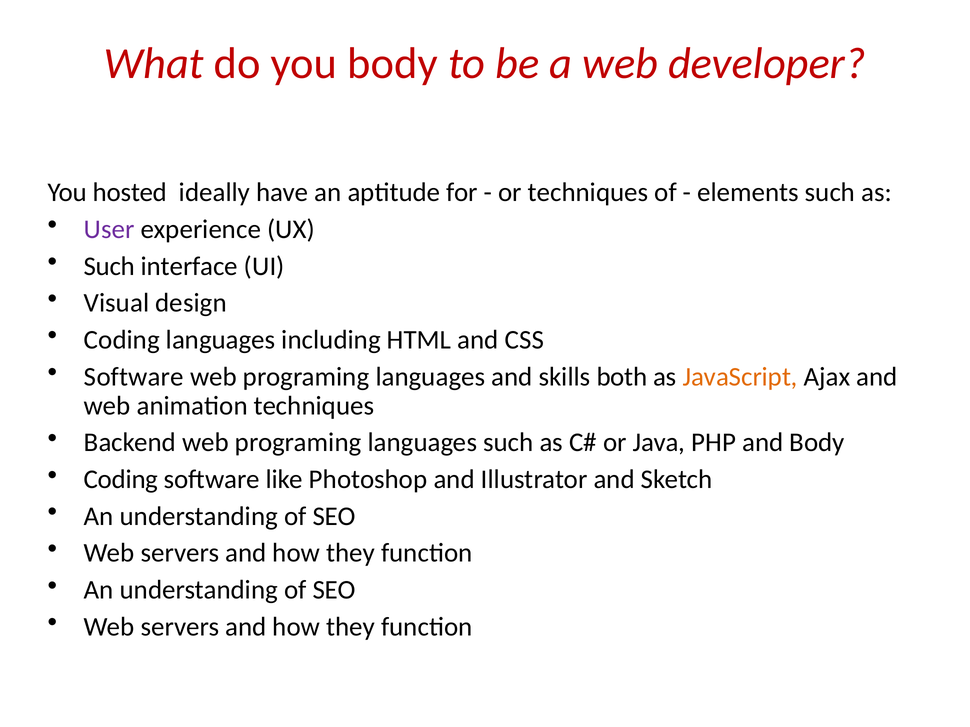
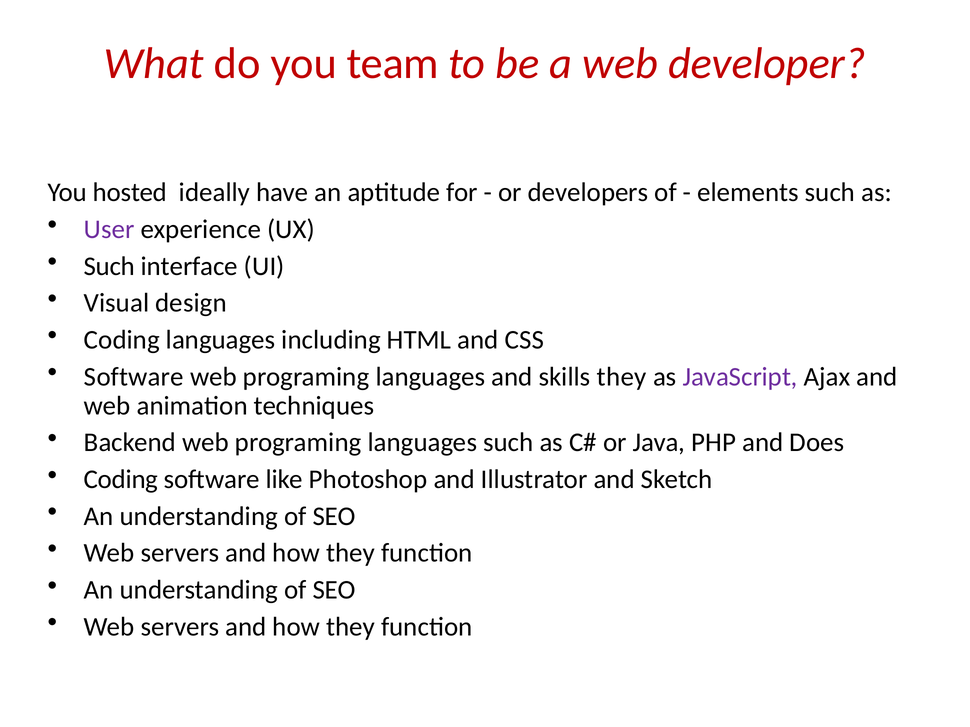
you body: body -> team (393, 64)
or techniques: techniques -> developers (588, 193)
skills both: both -> they (622, 377)
JavaScript colour: orange -> purple (740, 377)
and Body: Body -> Does (817, 443)
